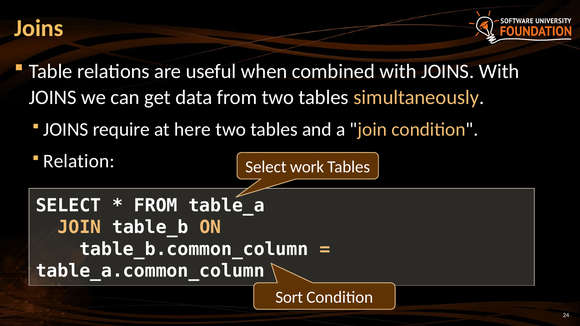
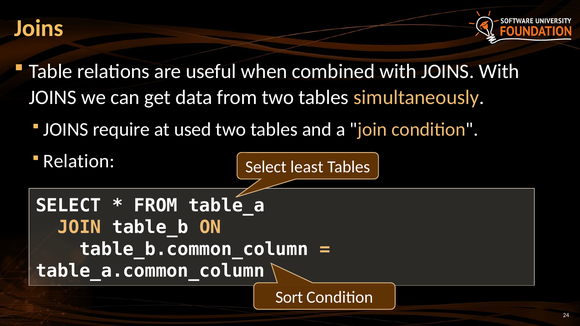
here: here -> used (193, 130)
work: work -> least (307, 167)
